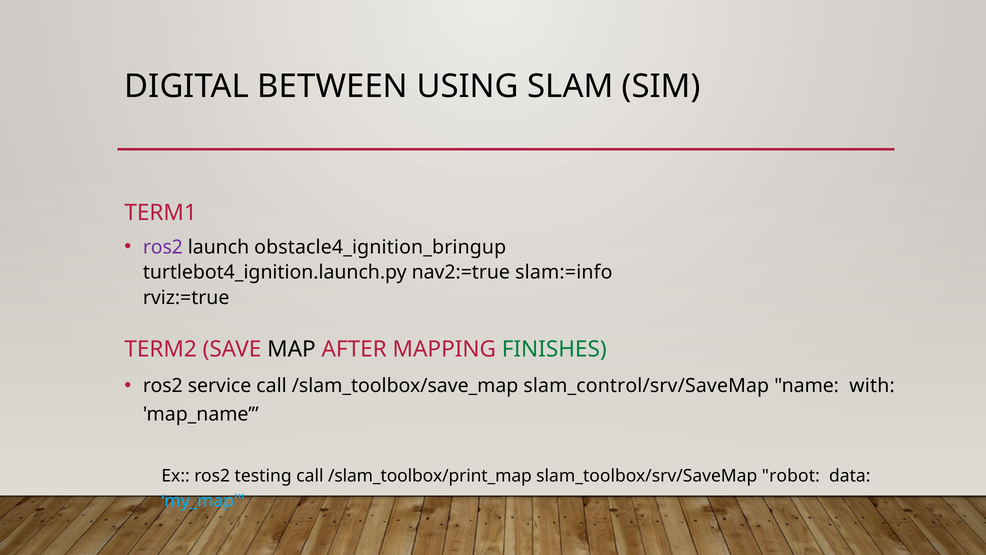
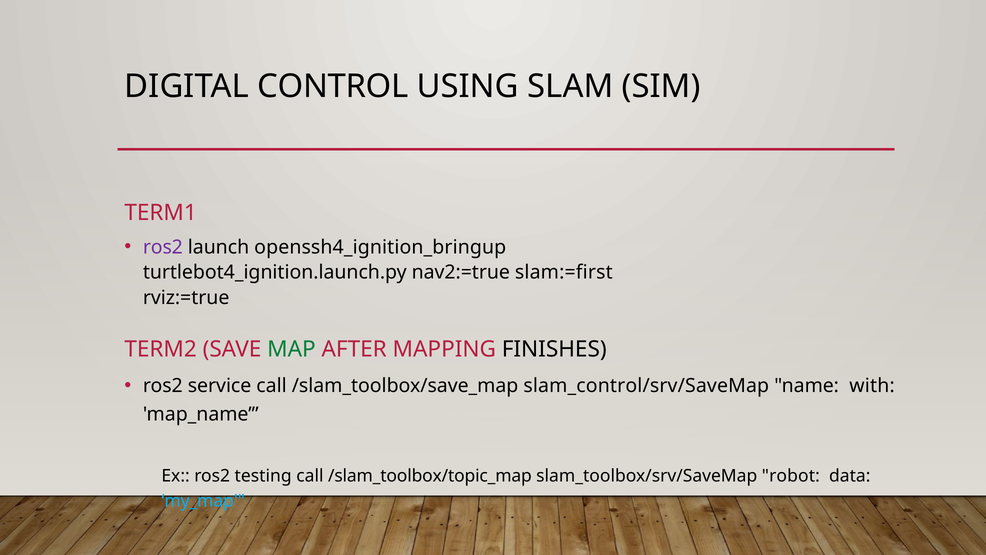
BETWEEN: BETWEEN -> CONTROL (333, 86)
obstacle4_ignition_bringup: obstacle4_ignition_bringup -> openssh4_ignition_bringup (380, 247)
slam:=info: slam:=info -> slam:=first (564, 272)
MAP colour: black -> green (291, 349)
FINISHES colour: green -> black (554, 349)
/slam_toolbox/print_map: /slam_toolbox/print_map -> /slam_toolbox/topic_map (430, 475)
